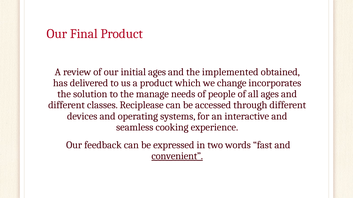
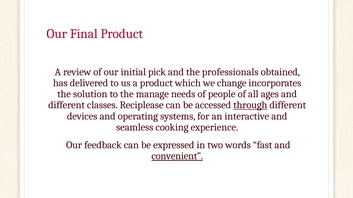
initial ages: ages -> pick (157, 72)
implemented: implemented -> professionals (230, 72)
through underline: none -> present (250, 105)
